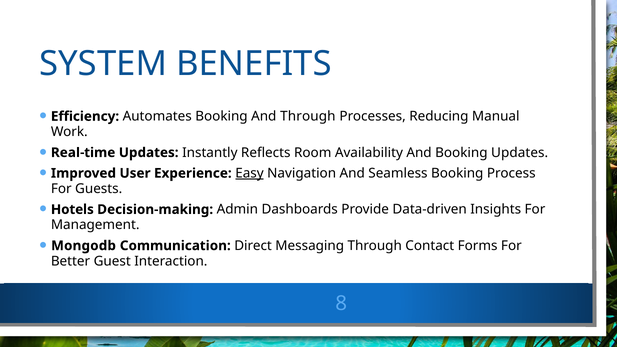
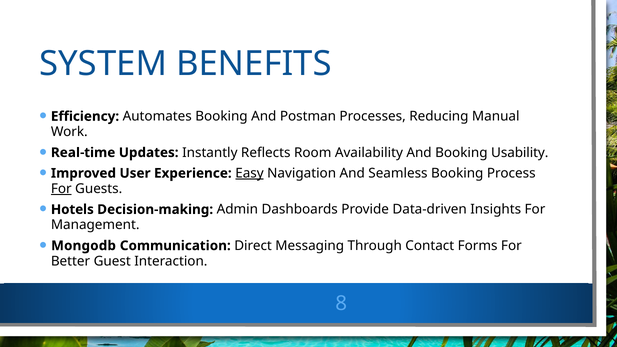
And Through: Through -> Postman (308, 116)
Booking Updates: Updates -> Usability (520, 153)
For underline: none -> present (61, 189)
